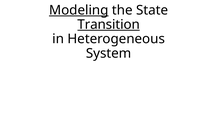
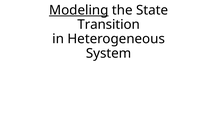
Transition underline: present -> none (109, 25)
